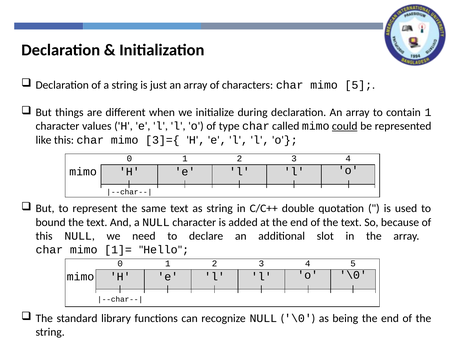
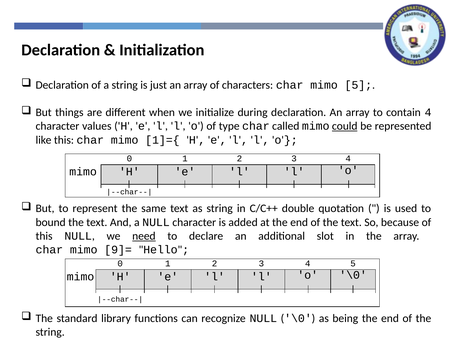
contain 1: 1 -> 4 (428, 113)
3]={: 3]={ -> 1]={ (162, 140)
need underline: none -> present (144, 236)
1]=: 1]= -> 9]= (118, 250)
